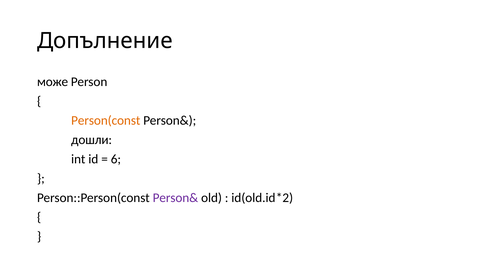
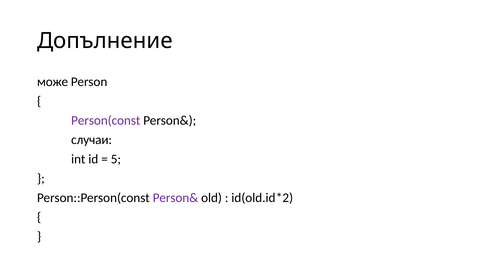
Person(const colour: orange -> purple (106, 120)
дошли: дошли -> случаи (92, 139)
6: 6 -> 5 (116, 159)
